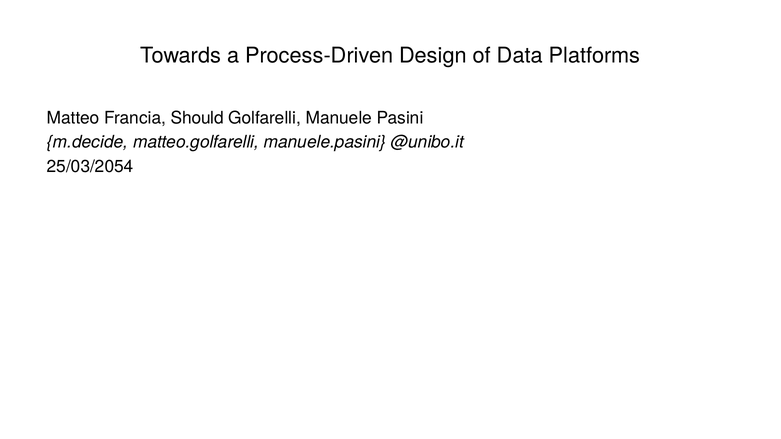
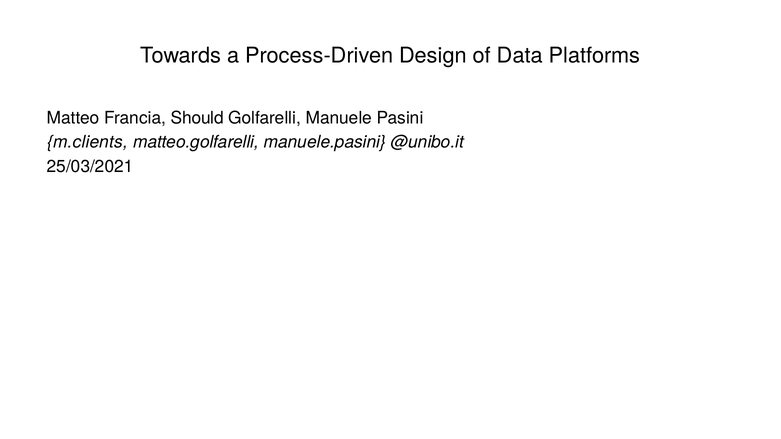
m.decide: m.decide -> m.clients (87, 142)
25/03/2054: 25/03/2054 -> 25/03/2021 (90, 167)
